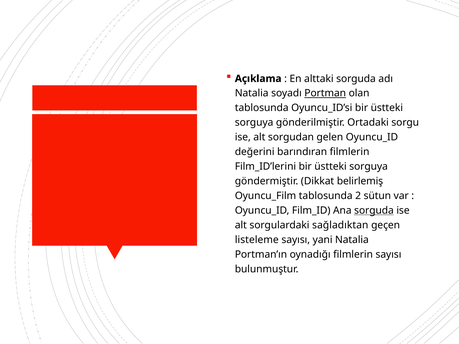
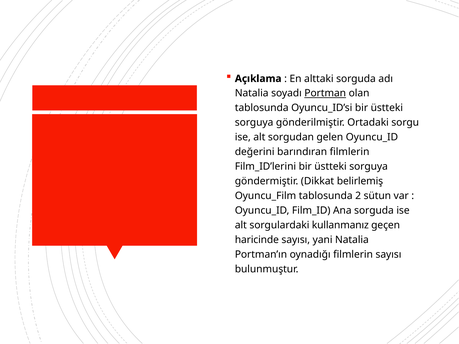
sorguda underline: present -> none (374, 211)
sağladıktan: sağladıktan -> kullanmanız (340, 225)
listeleme: listeleme -> haricinde (257, 240)
